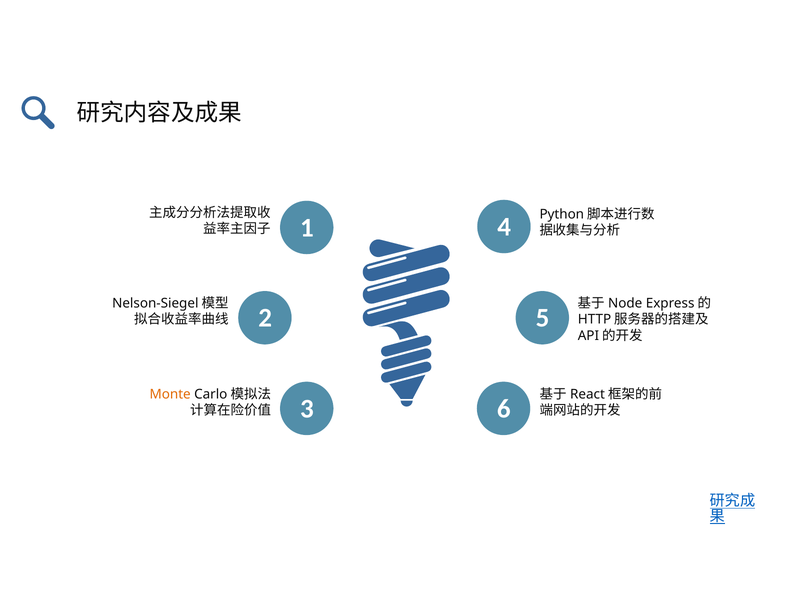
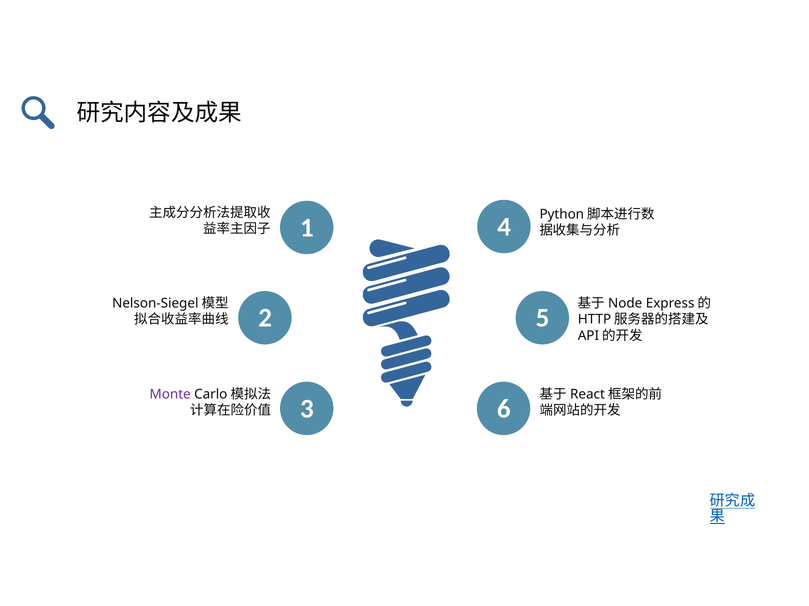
Monte colour: orange -> purple (170, 395)
